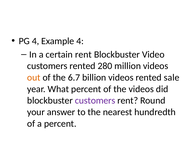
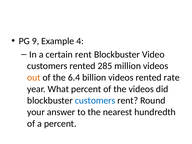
PG 4: 4 -> 9 (36, 41)
280: 280 -> 285 (105, 66)
6.7: 6.7 -> 6.4 (74, 77)
sale: sale -> rate (172, 77)
customers colour: purple -> blue (95, 101)
